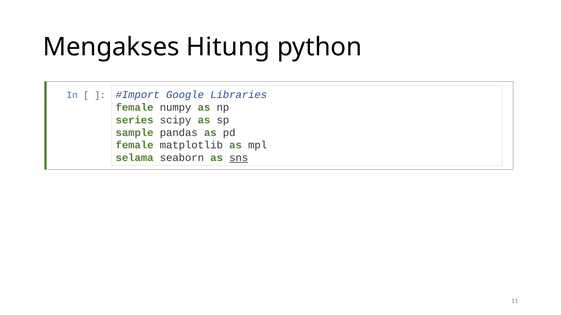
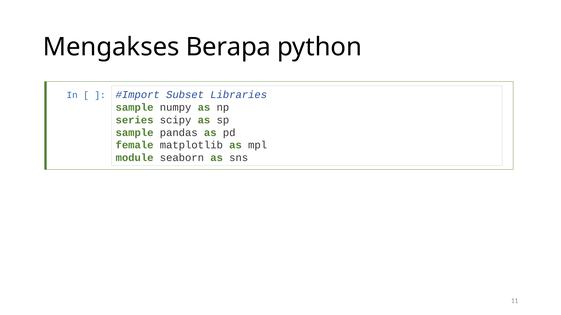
Hitung: Hitung -> Berapa (228, 47)
Google: Google -> Subset (185, 95)
female: female -> sample (135, 108)
selama: selama -> module (135, 158)
sns underline: present -> none (239, 158)
